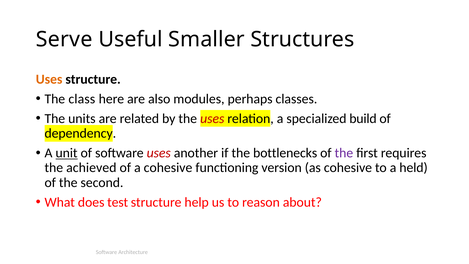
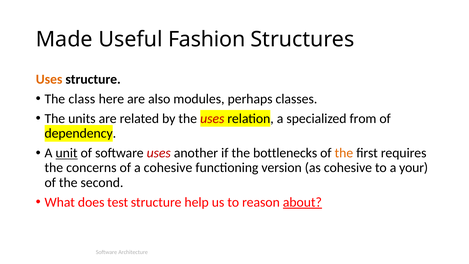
Serve: Serve -> Made (64, 39)
Smaller: Smaller -> Fashion (207, 39)
build: build -> from (363, 119)
the colour: purple -> orange (344, 153)
achieved: achieved -> concerns (91, 168)
held: held -> your (414, 168)
about underline: none -> present (302, 202)
